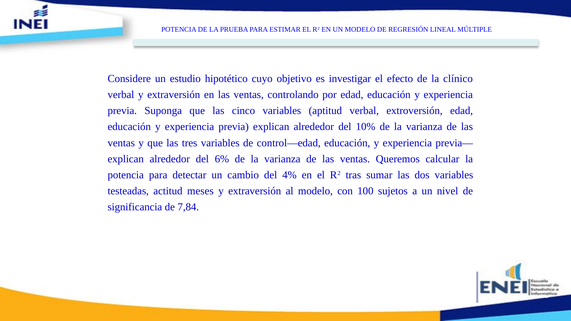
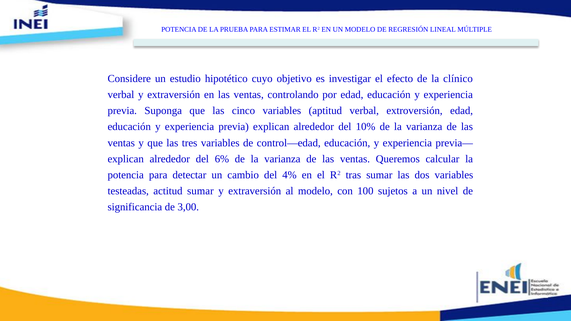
actitud meses: meses -> sumar (200, 191)
7,84: 7,84 -> 3,00 (188, 207)
